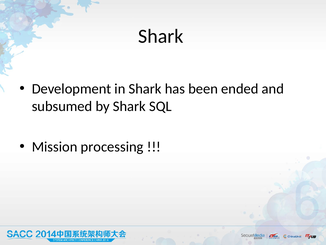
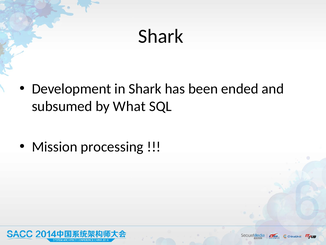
by Shark: Shark -> What (129, 106)
